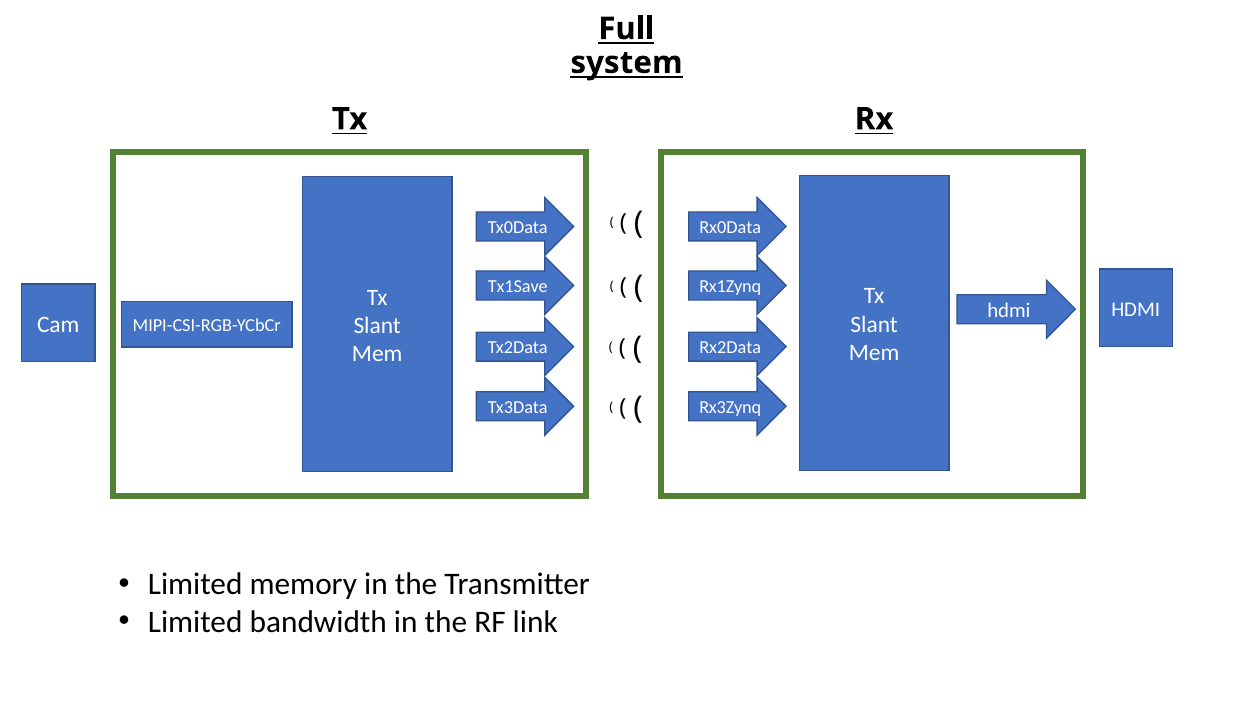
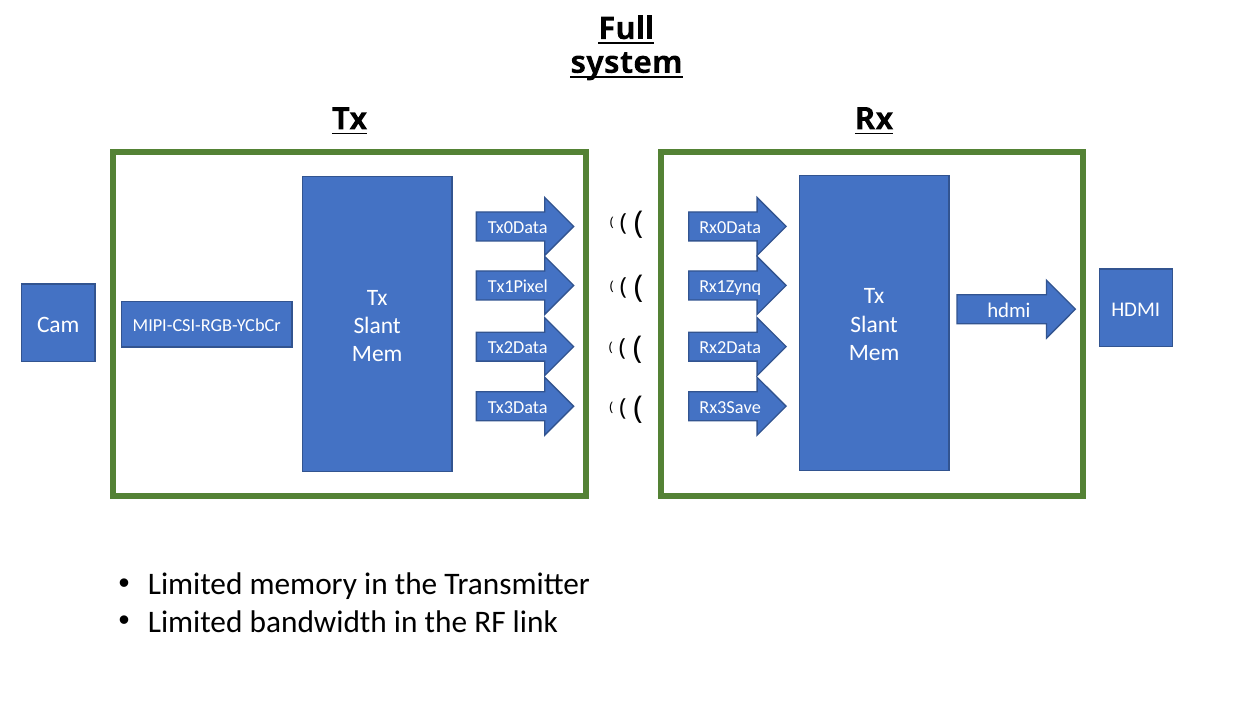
Tx1Save: Tx1Save -> Tx1Pixel (518, 287)
Rx3Zynq: Rx3Zynq -> Rx3Save (730, 407)
